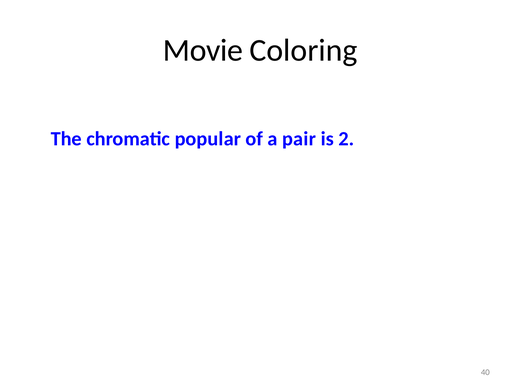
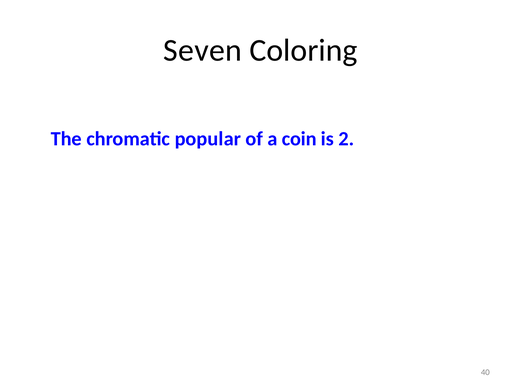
Movie: Movie -> Seven (203, 50)
pair: pair -> coin (299, 139)
